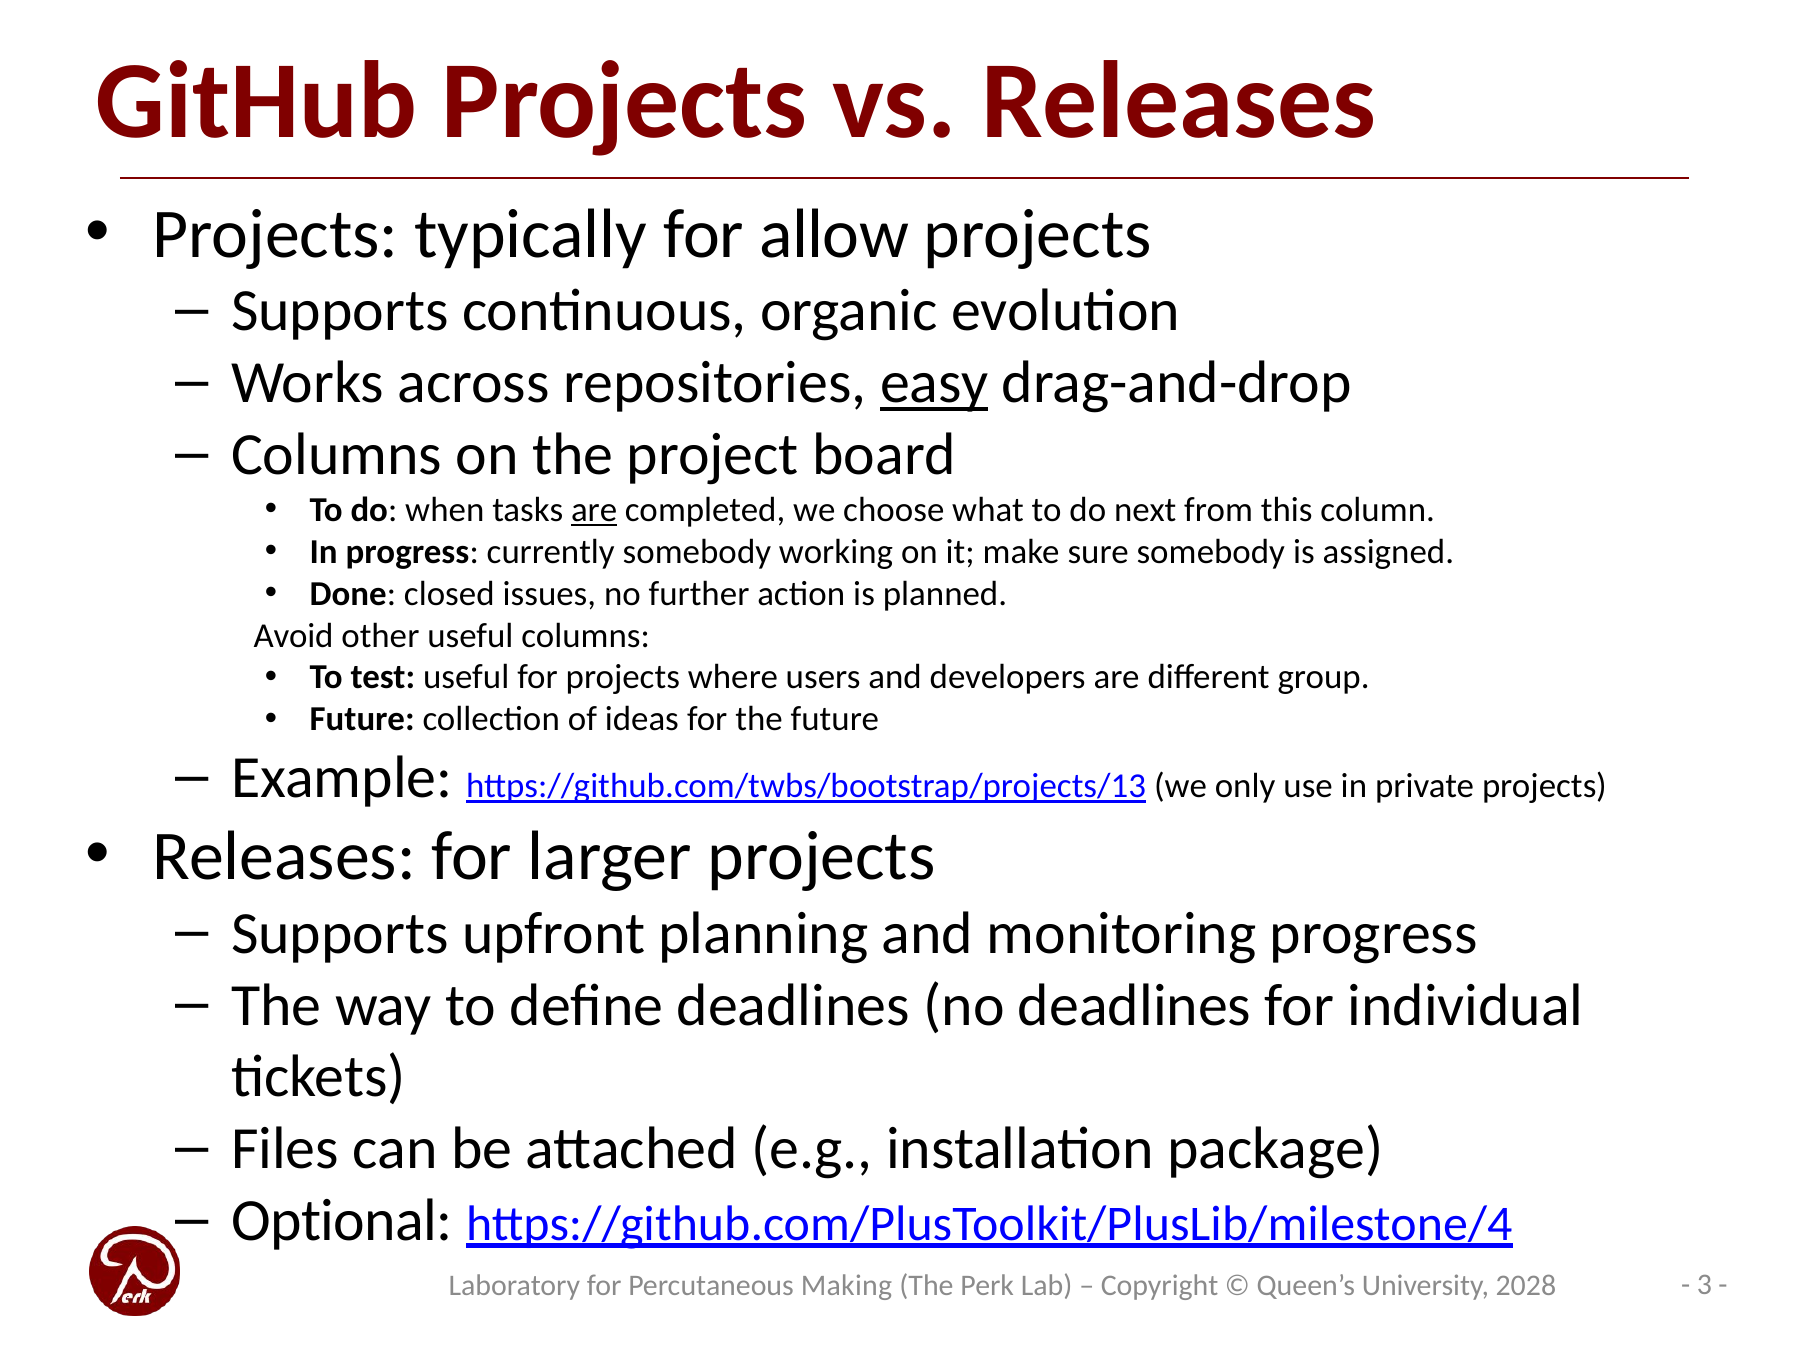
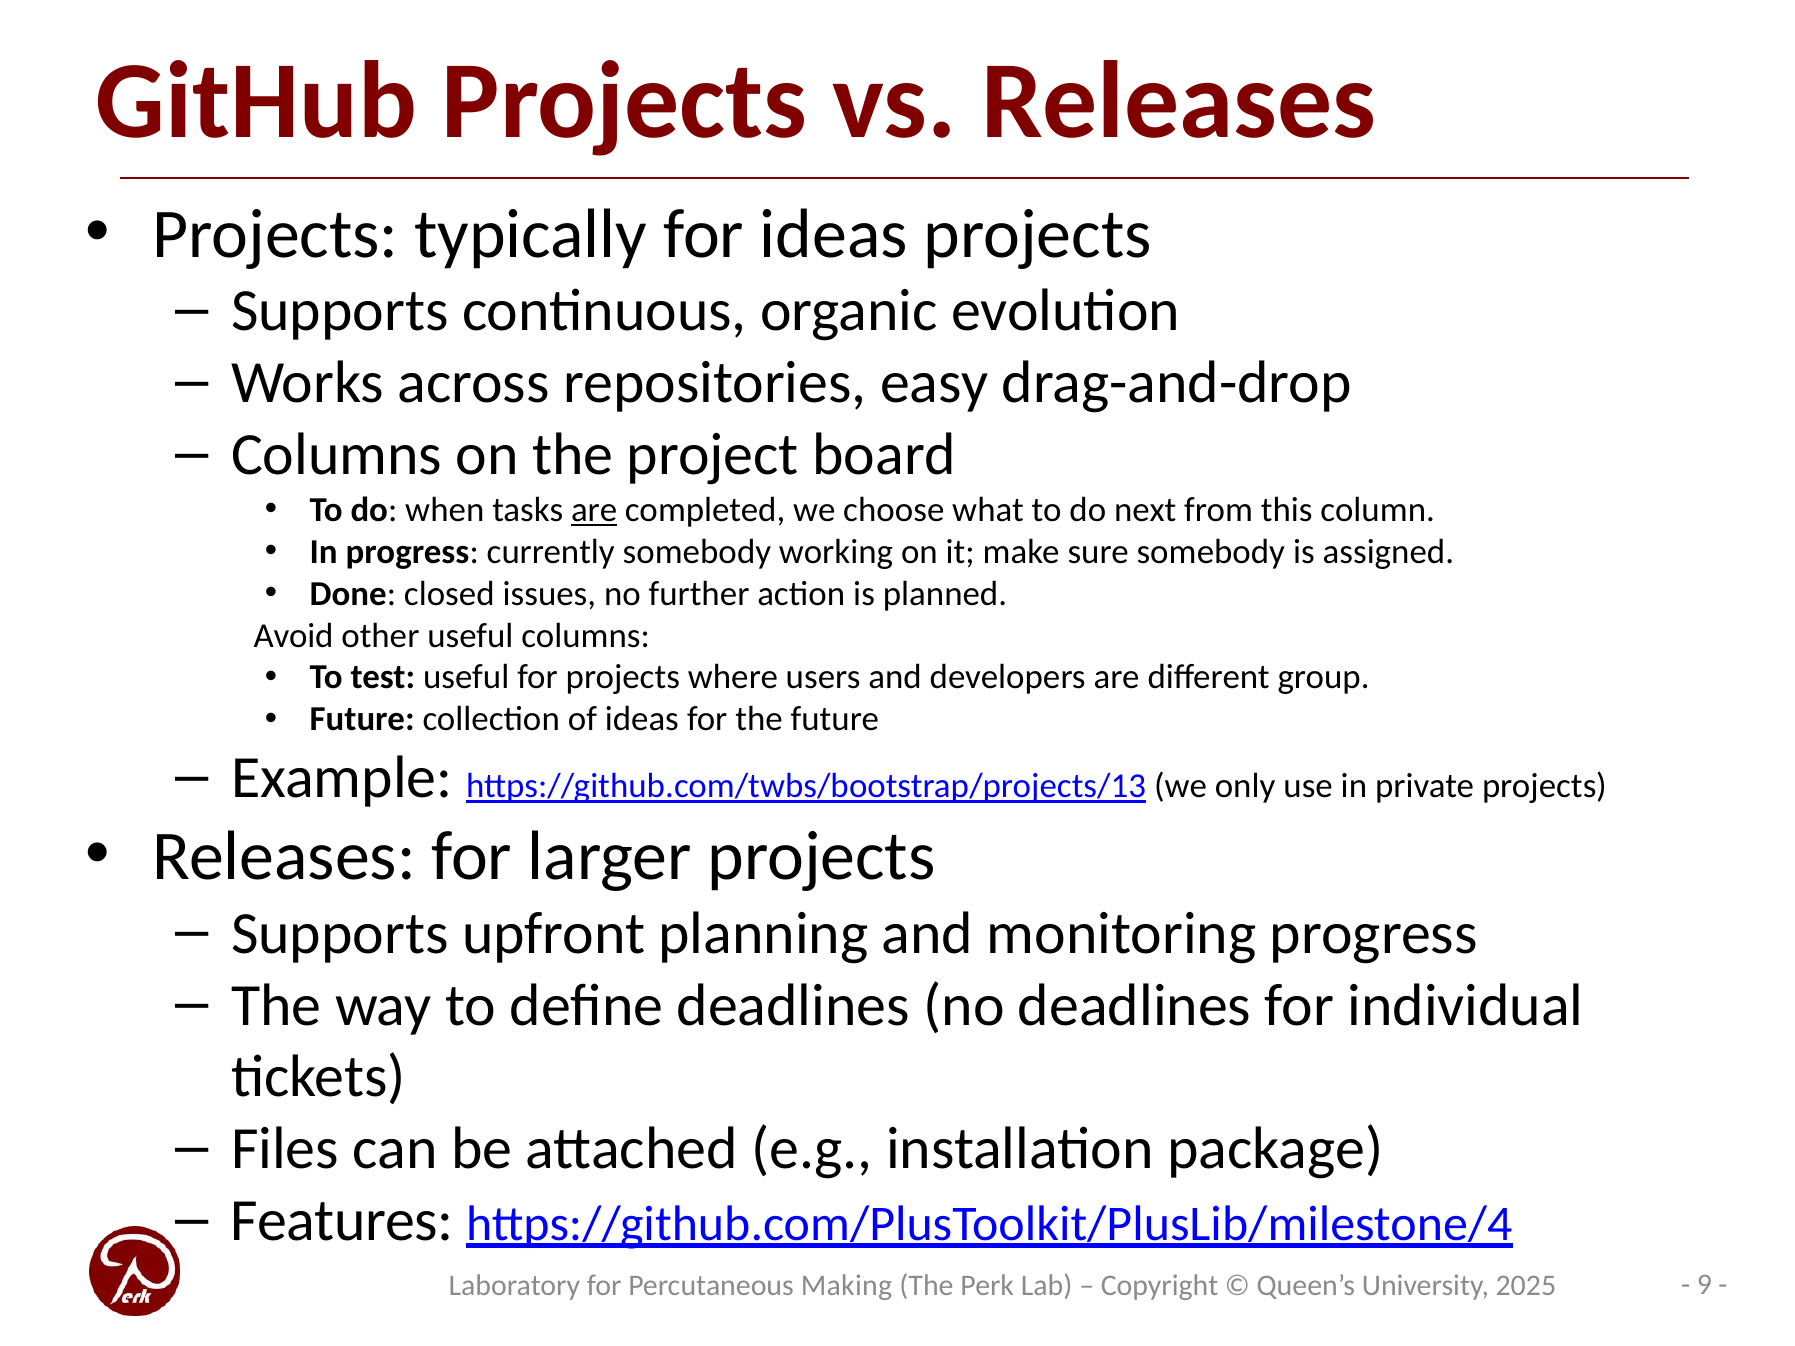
for allow: allow -> ideas (834, 234)
easy underline: present -> none (934, 383)
Optional: Optional -> Features (342, 1221)
3: 3 -> 9 (1704, 1285)
2028: 2028 -> 2025 (1526, 1286)
